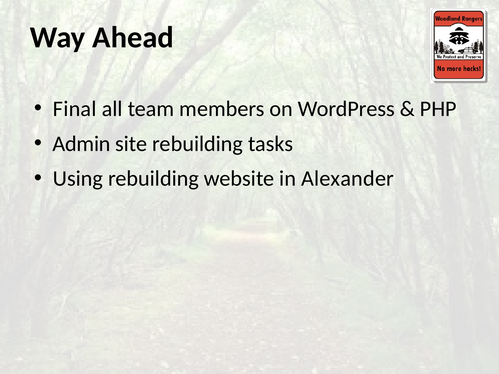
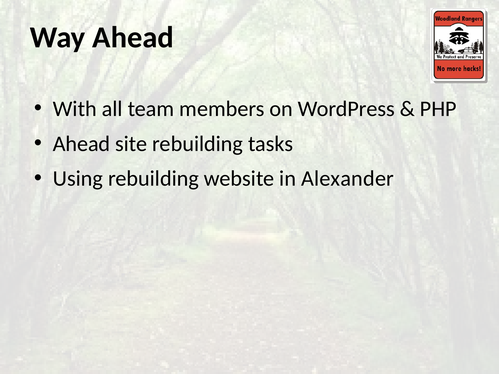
Final: Final -> With (75, 109)
Admin: Admin -> Ahead (82, 144)
